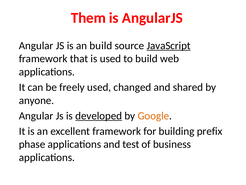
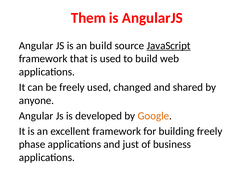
developed underline: present -> none (99, 116)
building prefix: prefix -> freely (210, 131)
test: test -> just (131, 144)
